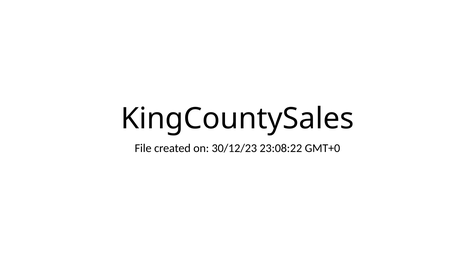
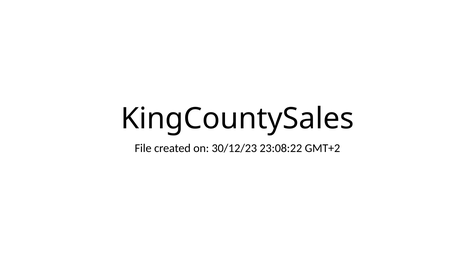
GMT+0: GMT+0 -> GMT+2 (322, 148)
